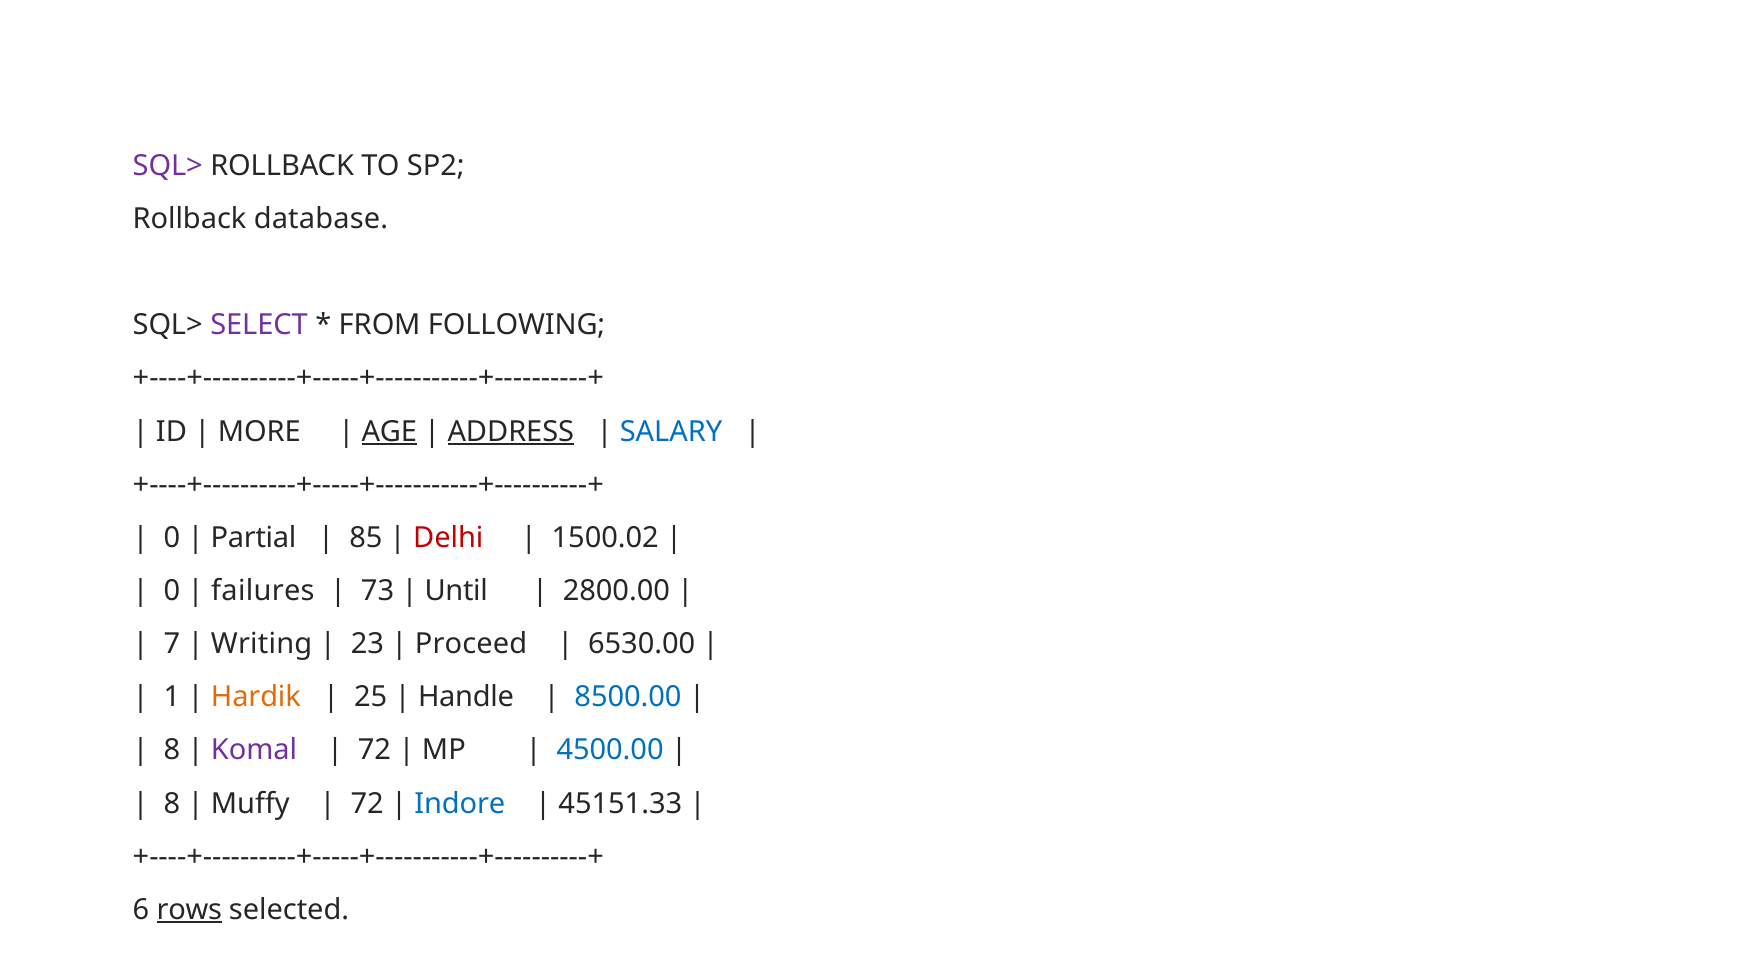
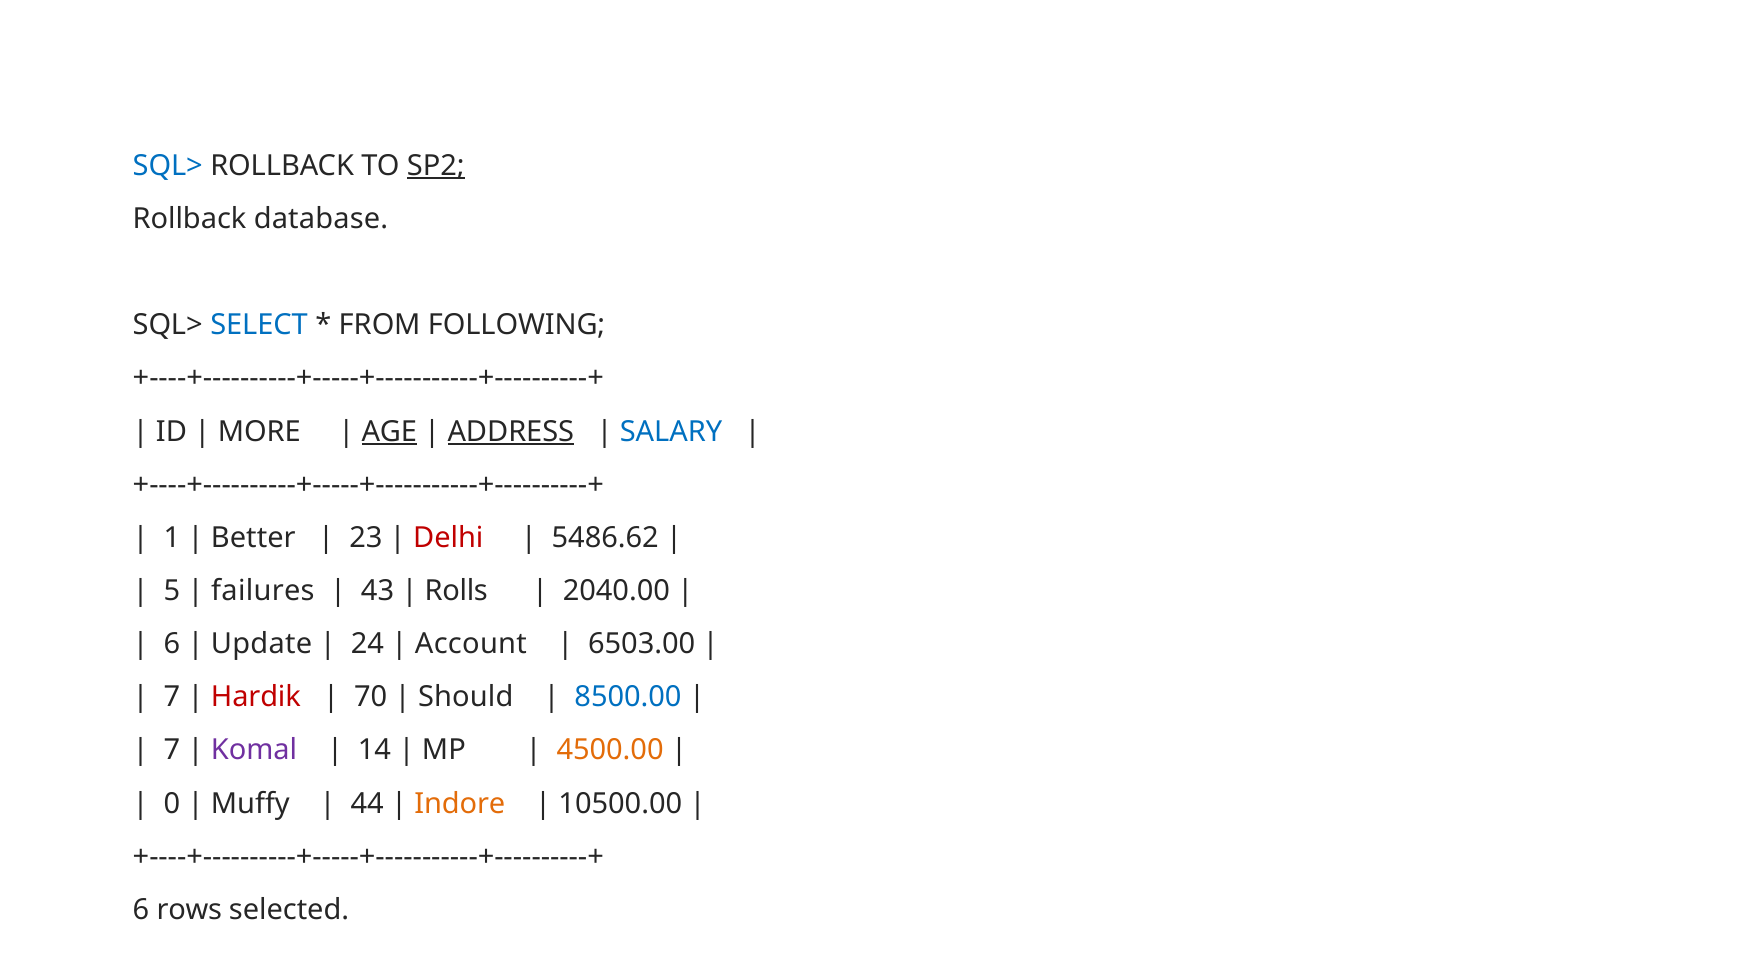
SQL> colour: purple -> blue (168, 166)
SP2 underline: none -> present (436, 166)
SELECT colour: purple -> blue (259, 325)
0: 0 -> 1 (172, 538)
Partial: Partial -> Better (253, 538)
85: 85 -> 23 (366, 538)
1500.02: 1500.02 -> 5486.62 (605, 538)
0: 0 -> 5 (172, 591)
73: 73 -> 43 (378, 591)
Until: Until -> Rolls (456, 591)
2800.00: 2800.00 -> 2040.00 (616, 591)
7: 7 -> 6 (172, 644)
Writing: Writing -> Update (262, 644)
23: 23 -> 24 (367, 644)
Proceed: Proceed -> Account (471, 644)
6530.00: 6530.00 -> 6503.00 (642, 644)
1: 1 -> 7 (172, 697)
Hardik colour: orange -> red (256, 697)
25: 25 -> 70 (371, 697)
Handle: Handle -> Should (466, 697)
8: 8 -> 7 (172, 751)
72: 72 -> 14 (374, 751)
4500.00 colour: blue -> orange (610, 751)
8: 8 -> 0 (172, 804)
72: 72 -> 44 (367, 804)
Indore colour: blue -> orange (460, 804)
45151.33: 45151.33 -> 10500.00 (620, 804)
rows underline: present -> none (189, 910)
